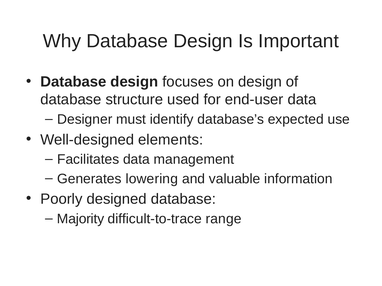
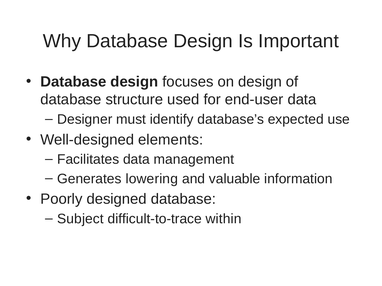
Majority: Majority -> Subject (80, 219)
range: range -> within (224, 219)
